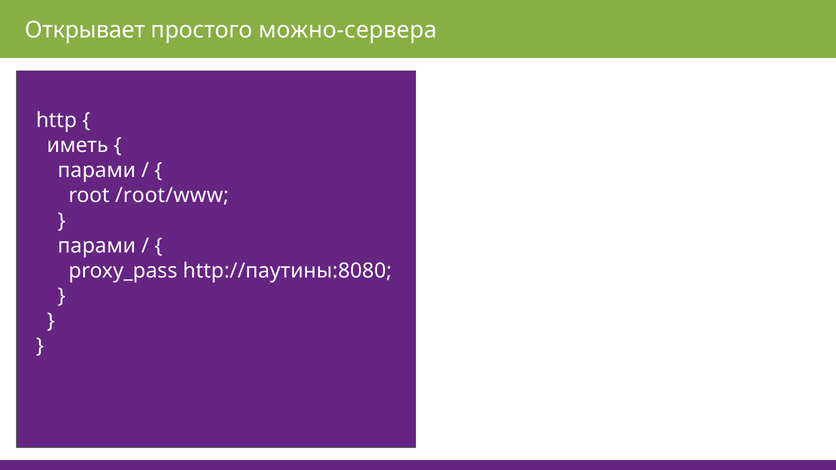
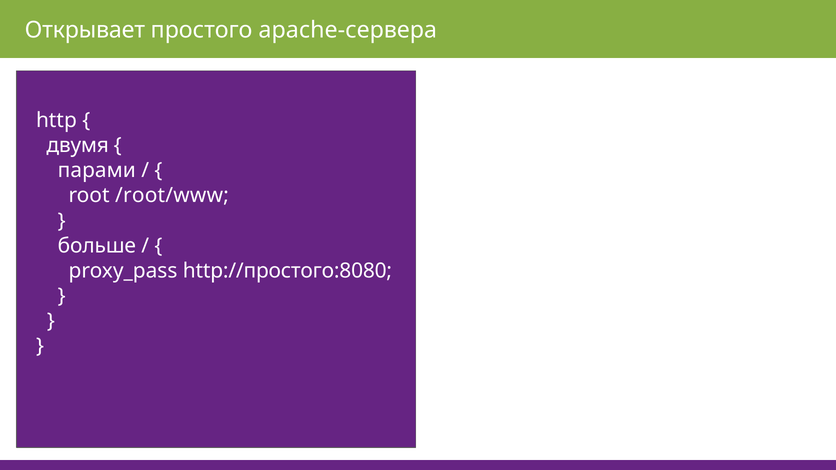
можно-сервера: можно-сервера -> apache-сервера (348, 30)
иметь: иметь -> двумя (78, 146)
парами: парами -> больше (97, 246)
http://паутины:8080: http://паутины:8080 -> http://простого:8080 (287, 271)
